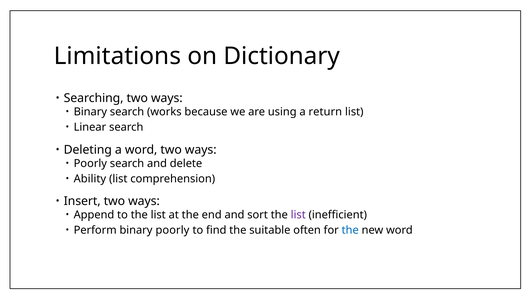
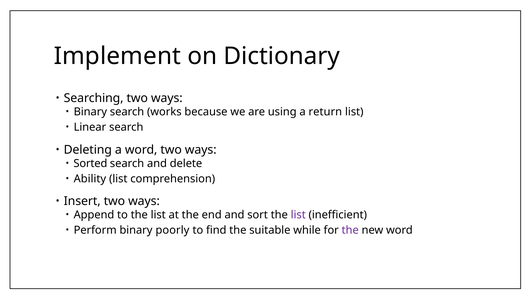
Limitations: Limitations -> Implement (117, 56)
Poorly: Poorly -> Sorted (90, 163)
often: often -> while (307, 230)
the colour: blue -> purple (350, 230)
